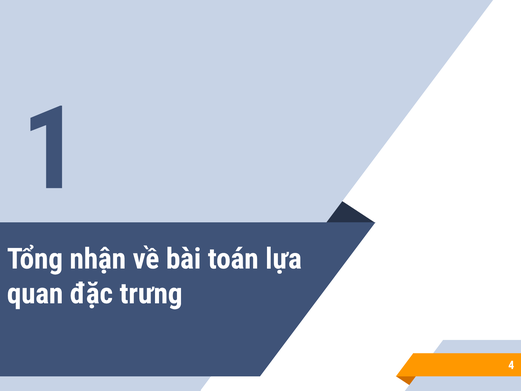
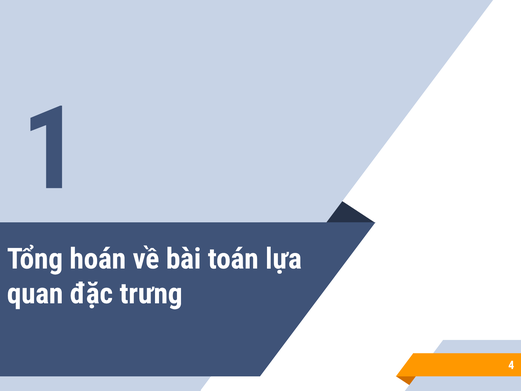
nhận: nhận -> hoán (98, 259)
